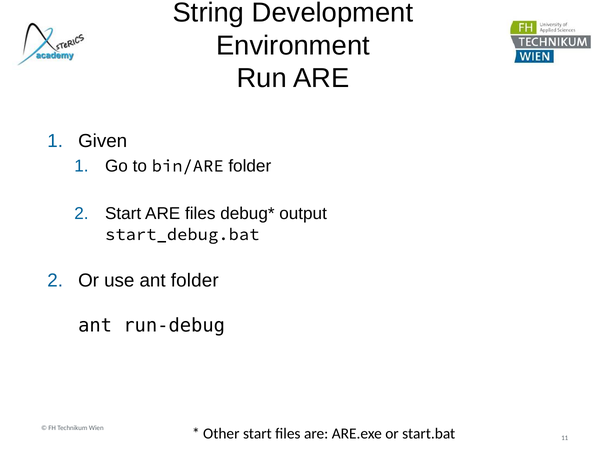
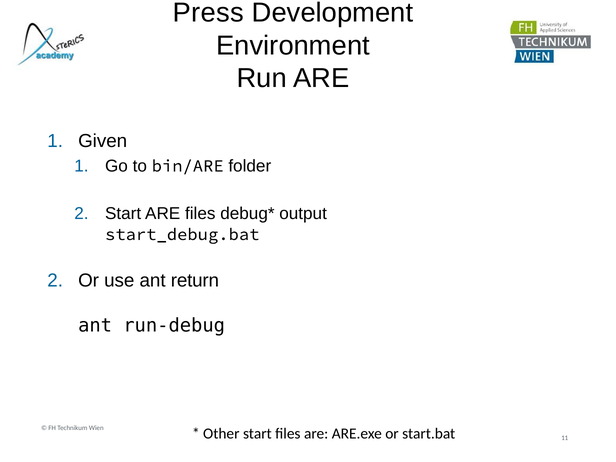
String: String -> Press (208, 13)
ant folder: folder -> return (195, 280)
